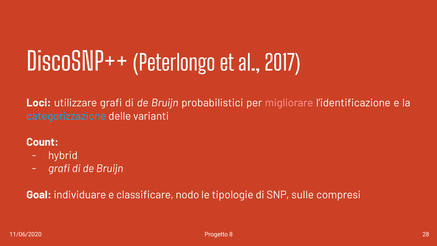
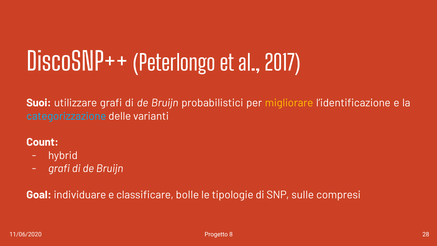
Loci: Loci -> Suoi (39, 103)
migliorare colour: pink -> yellow (289, 103)
nodo: nodo -> bolle (187, 195)
